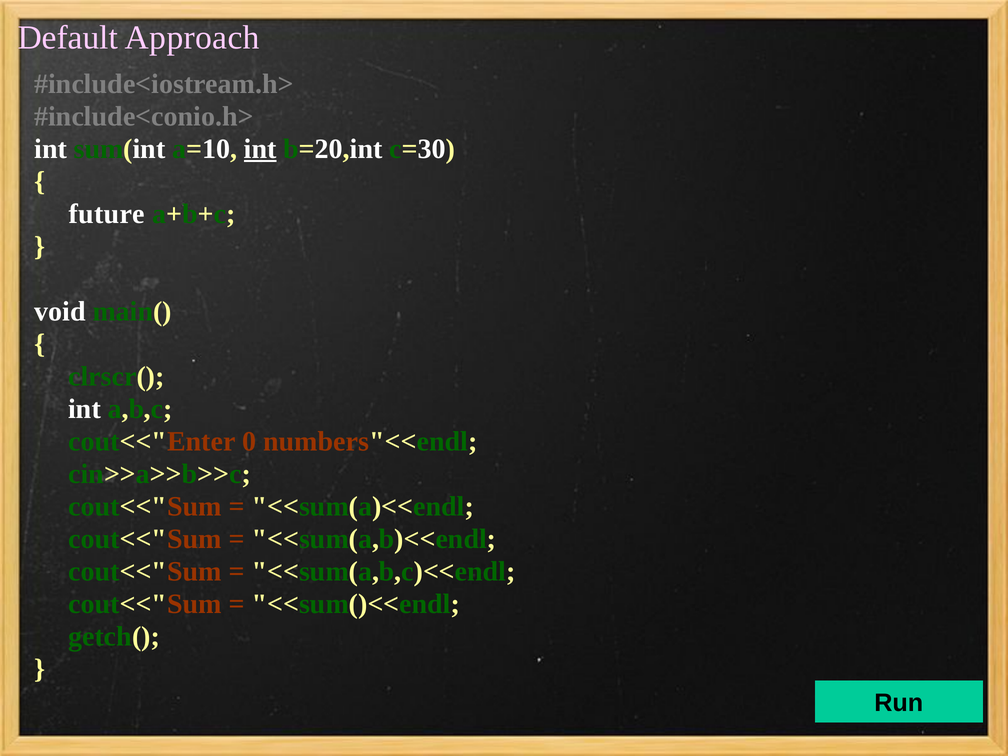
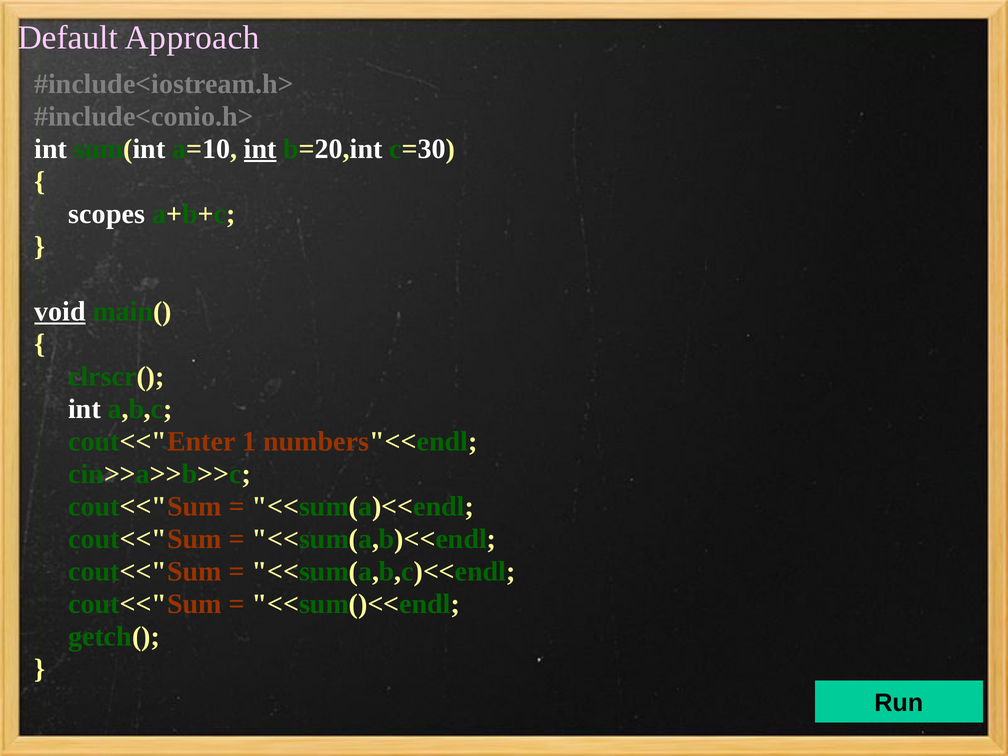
future: future -> scopes (107, 214)
void underline: none -> present (60, 311)
0: 0 -> 1 (249, 441)
